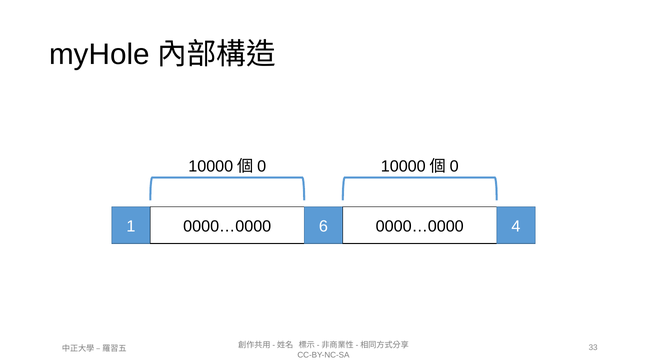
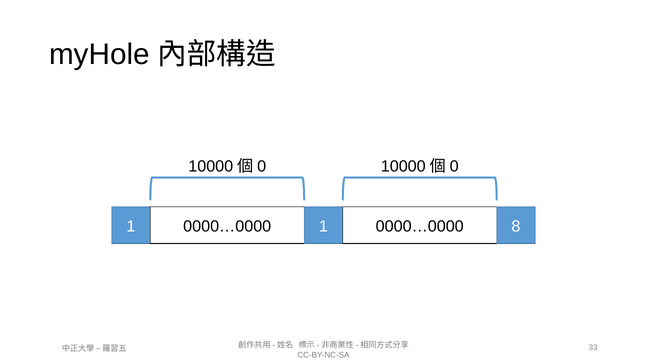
0000…0000 6: 6 -> 1 (323, 226)
4: 4 -> 8 (516, 226)
